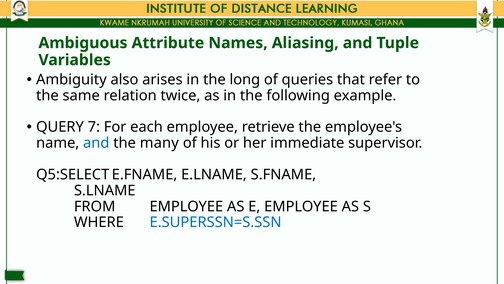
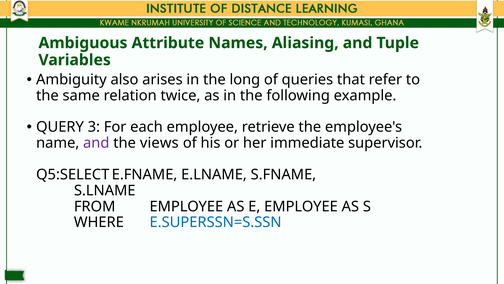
7: 7 -> 3 (94, 127)
and colour: blue -> purple (96, 143)
many: many -> views (159, 143)
